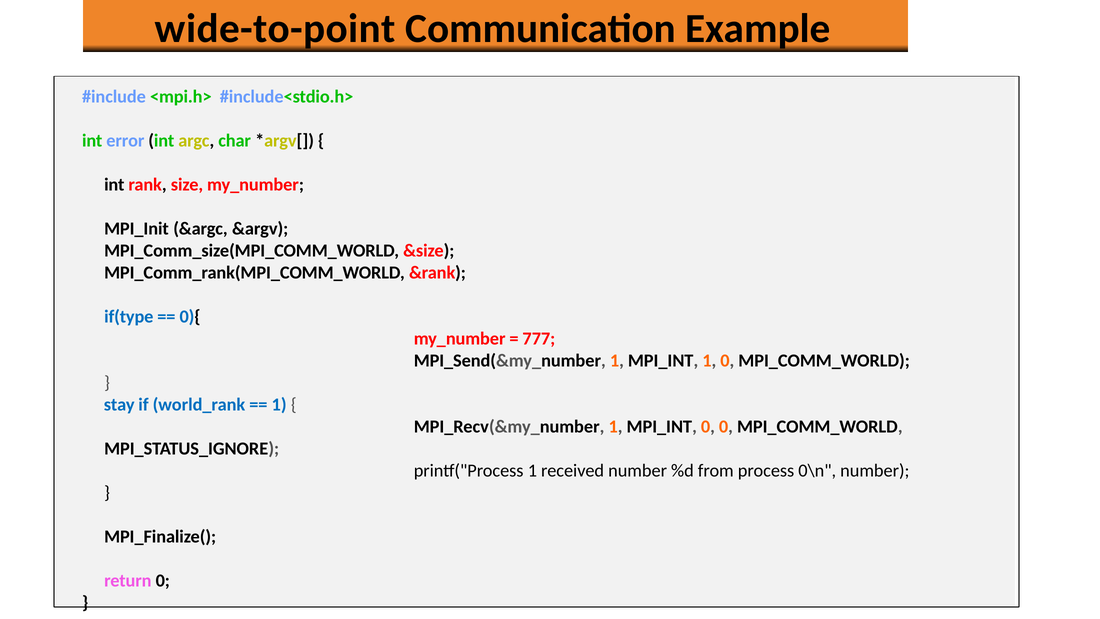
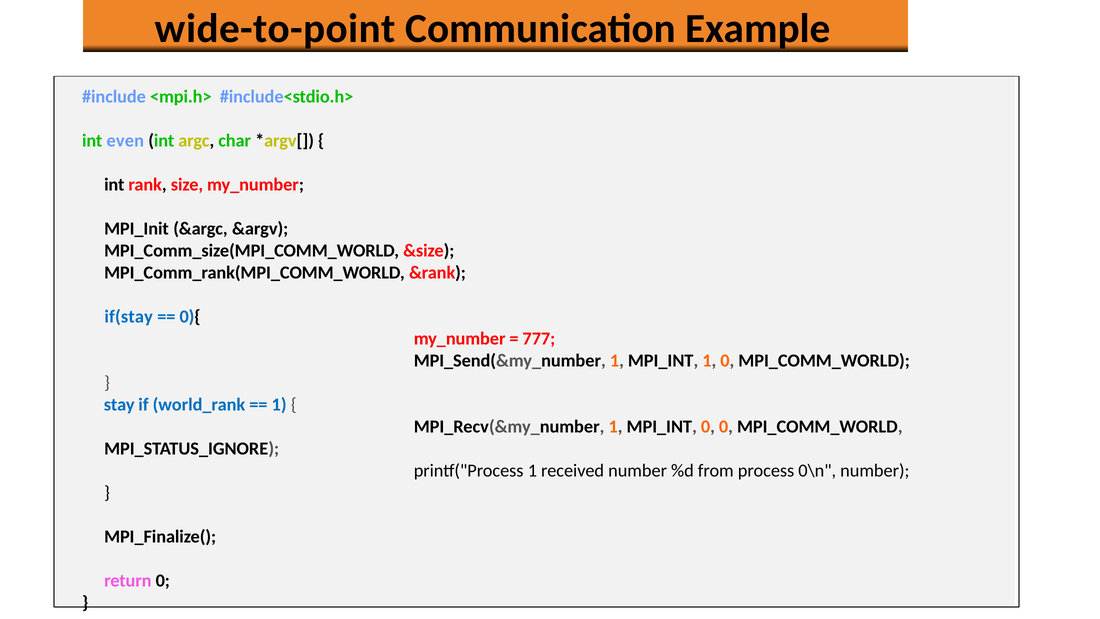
error: error -> even (125, 141)
if(type: if(type -> if(stay (129, 317)
